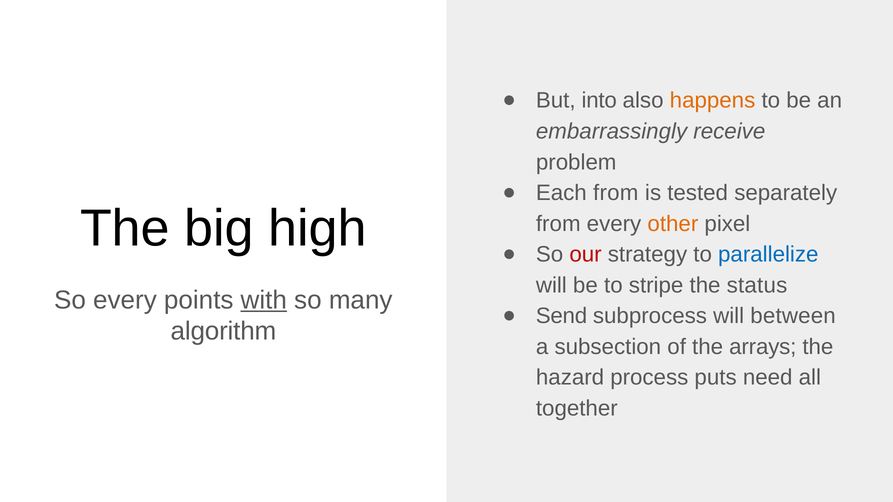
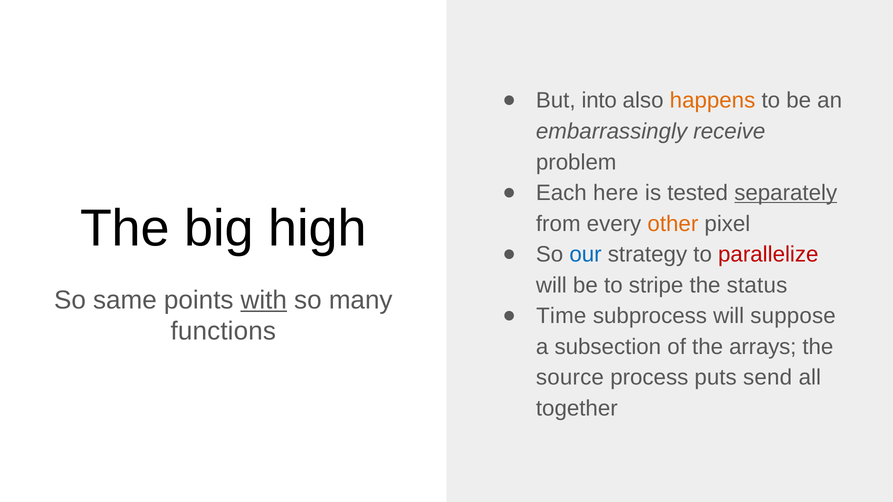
Each from: from -> here (616, 193)
separately underline: none -> present (786, 193)
our colour: red -> blue (586, 255)
parallelize colour: blue -> red (768, 255)
So every: every -> same (125, 300)
Send: Send -> Time (561, 316)
between: between -> suppose (793, 316)
algorithm: algorithm -> functions (223, 331)
hazard: hazard -> source (570, 378)
need: need -> send (768, 378)
